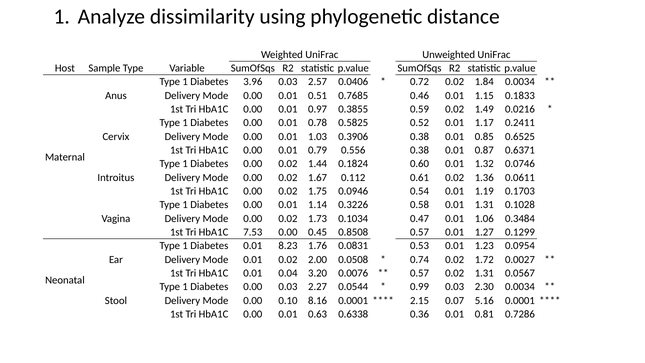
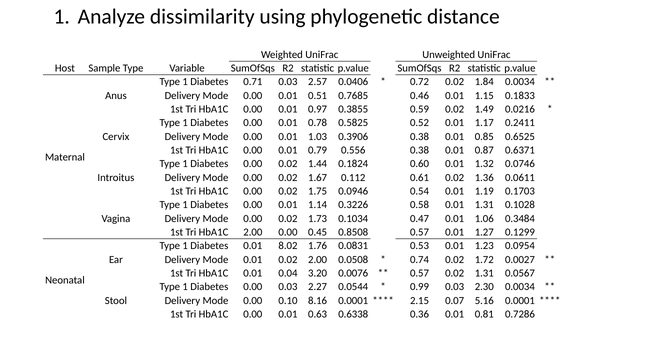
3.96: 3.96 -> 0.71 (253, 82)
HbA1C 7.53: 7.53 -> 2.00 (253, 232)
8.23: 8.23 -> 8.02 (288, 246)
